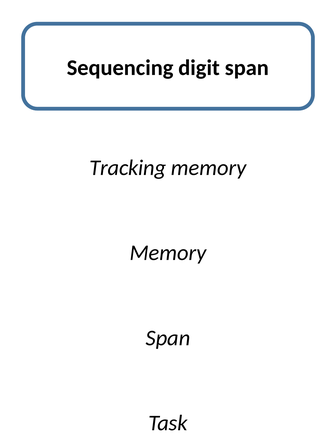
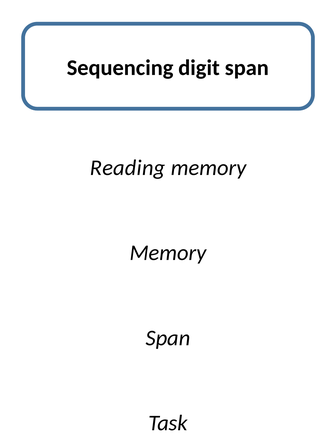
Tracking: Tracking -> Reading (128, 168)
